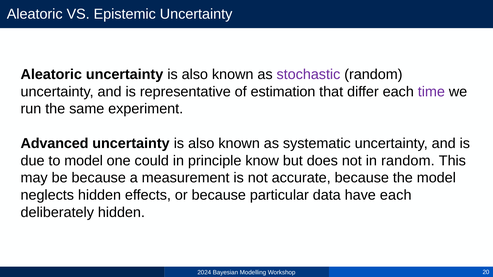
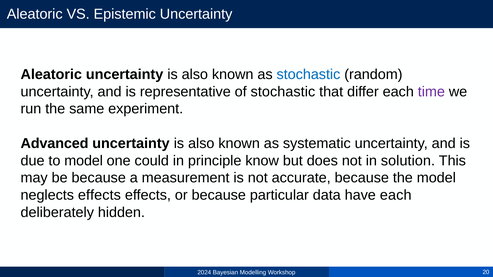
stochastic colour: purple -> blue (308, 74)
of estimation: estimation -> stochastic (283, 92)
in random: random -> solution (408, 161)
neglects hidden: hidden -> effects (99, 195)
